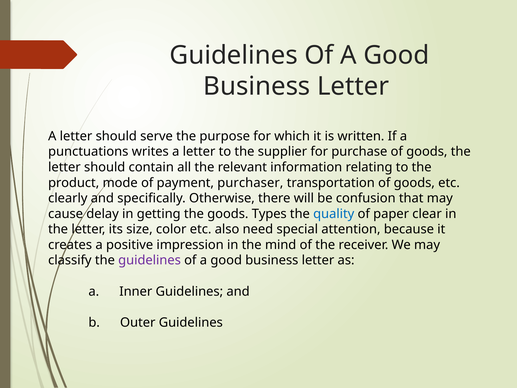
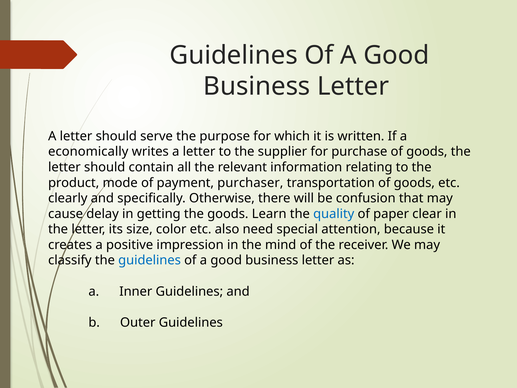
punctuations: punctuations -> economically (88, 152)
Types: Types -> Learn (269, 214)
guidelines colour: purple -> blue (150, 260)
